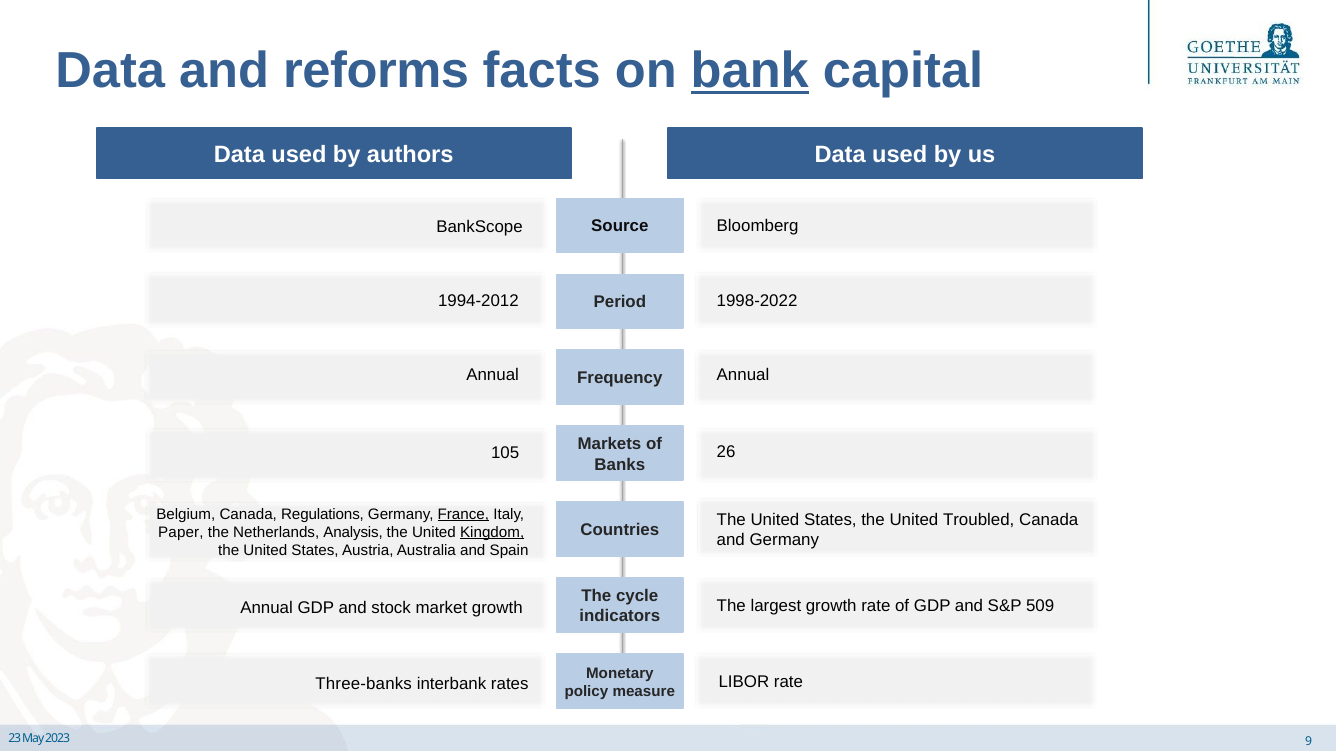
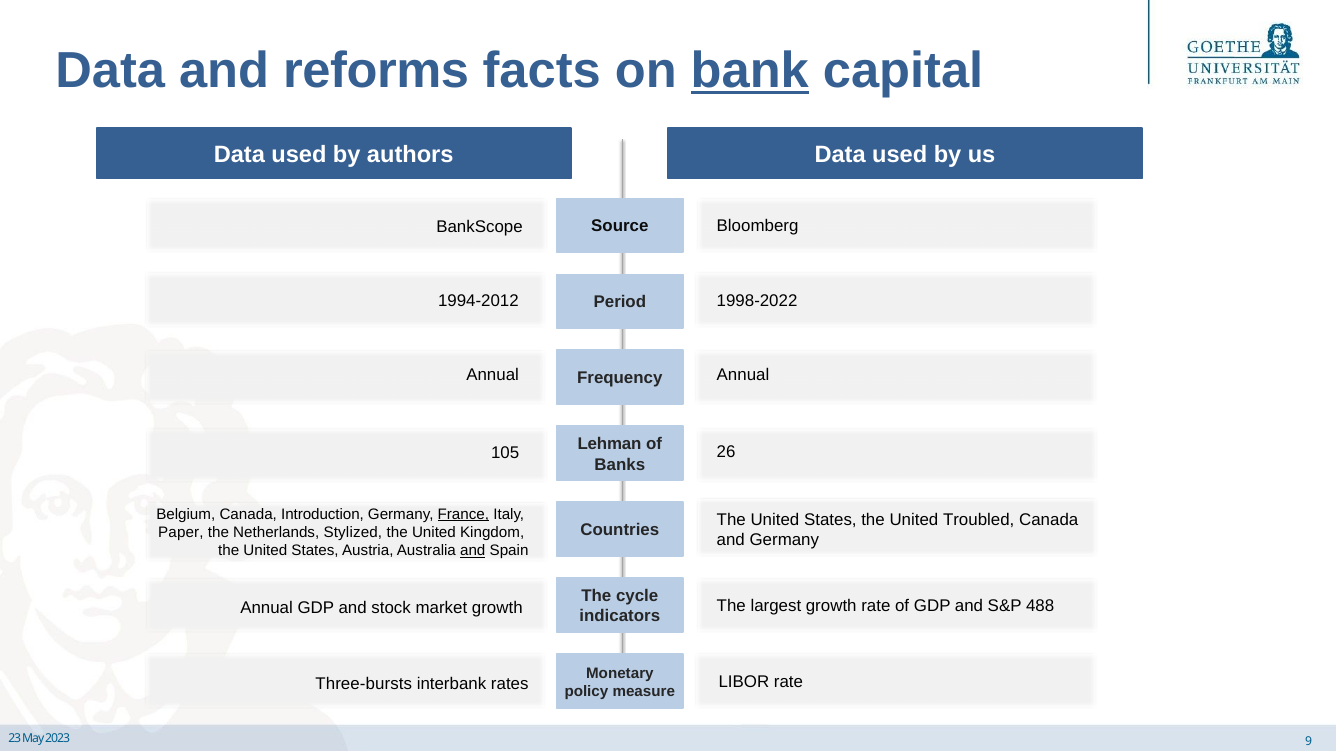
Markets: Markets -> Lehman (610, 445)
Regulations: Regulations -> Introduction (322, 515)
Analysis: Analysis -> Stylized (353, 533)
Kingdom underline: present -> none (492, 533)
and underline: none -> present (473, 551)
509: 509 -> 488 (1040, 606)
Three-banks: Three-banks -> Three-bursts (364, 684)
